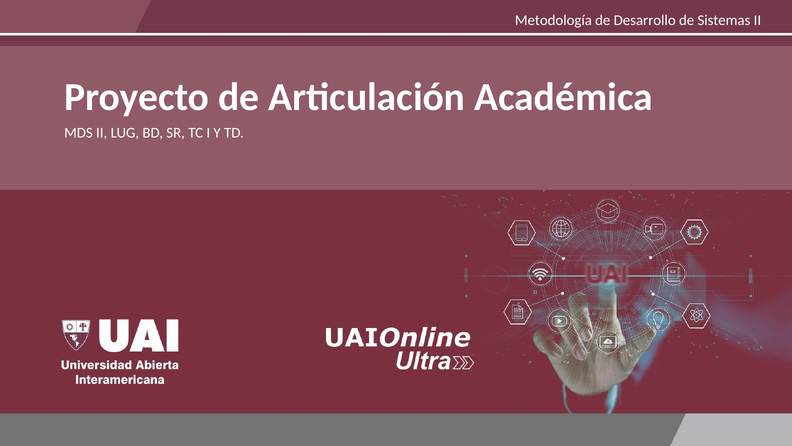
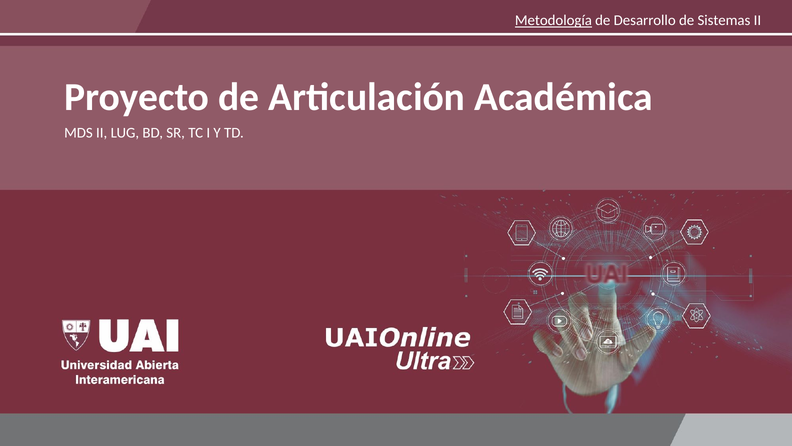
Metodología underline: none -> present (553, 21)
